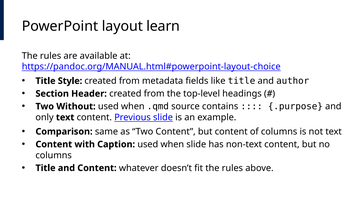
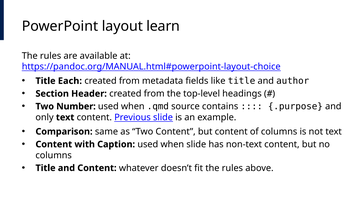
Style: Style -> Each (70, 81)
Without: Without -> Number (76, 106)
